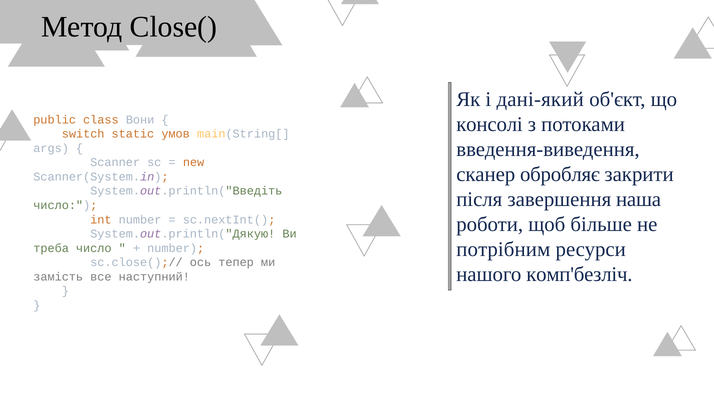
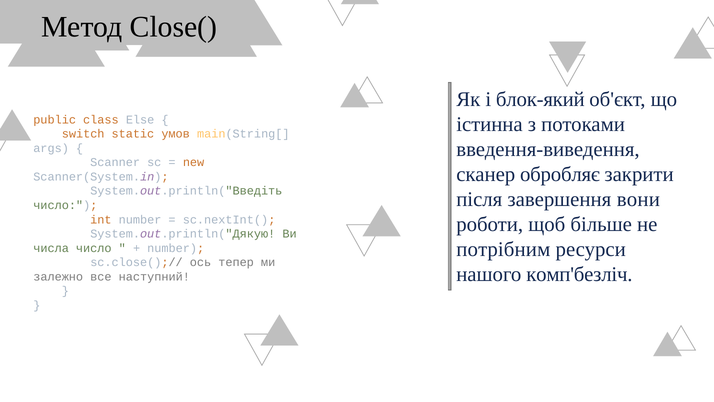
дані-який: дані-який -> блок-який (540, 99)
консолі: консолі -> істинна (489, 124)
Вони: Вони -> Else (140, 119)
наша: наша -> вони (638, 199)
треба: треба -> числа (51, 248)
замість: замість -> залежно (58, 276)
